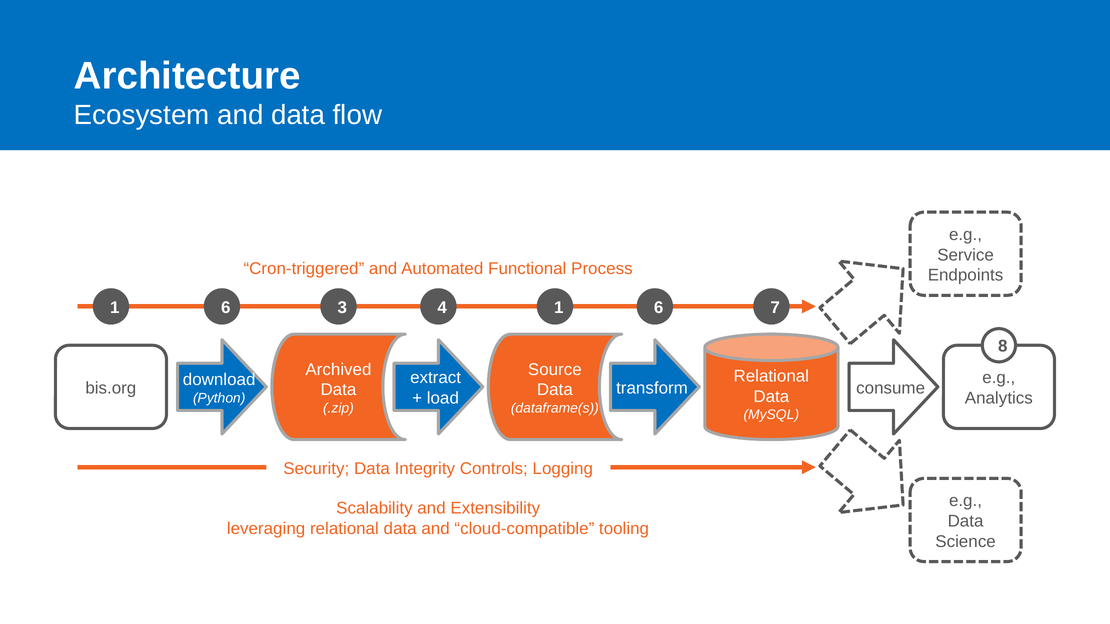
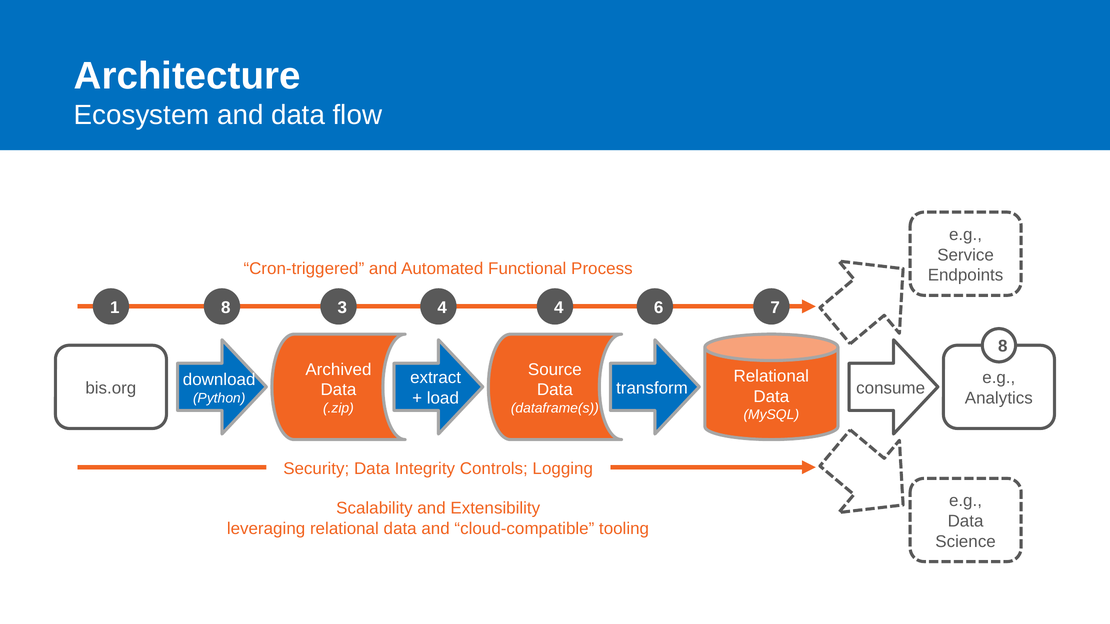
1 6: 6 -> 8 (226, 308)
4 1: 1 -> 4 (559, 308)
